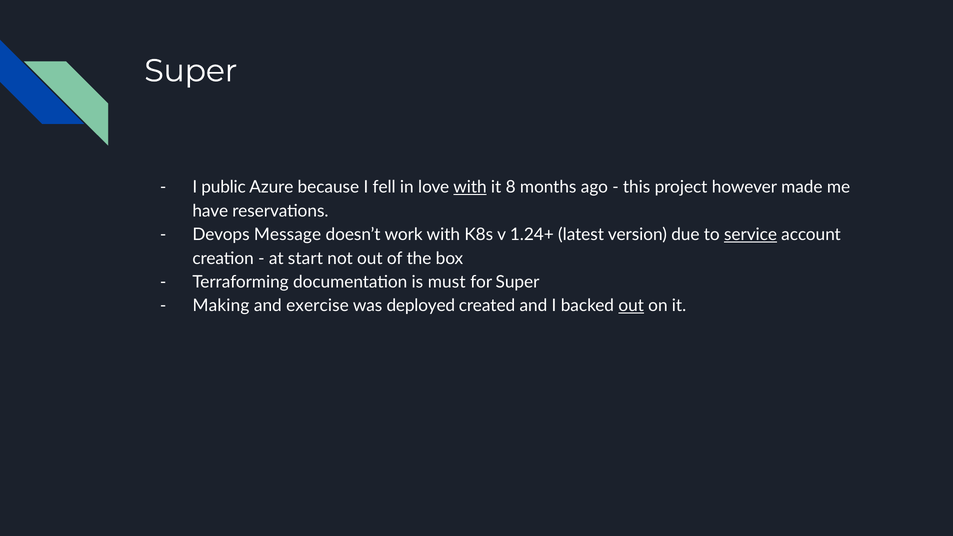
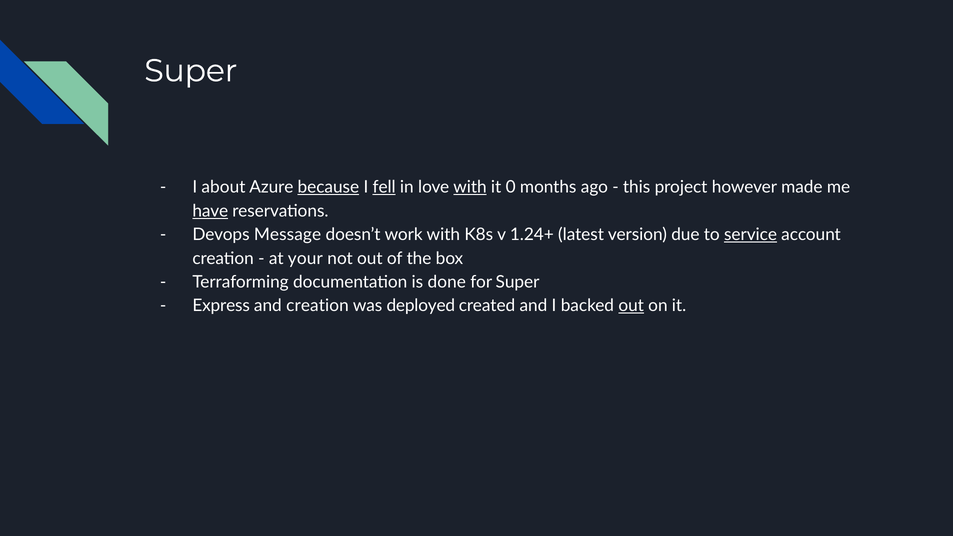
public: public -> about (223, 187)
because underline: none -> present (328, 187)
fell underline: none -> present (384, 187)
8: 8 -> 0 (511, 187)
have underline: none -> present (210, 211)
start: start -> your (305, 258)
must: must -> done (447, 282)
Making: Making -> Express (221, 306)
and exercise: exercise -> creation (317, 306)
